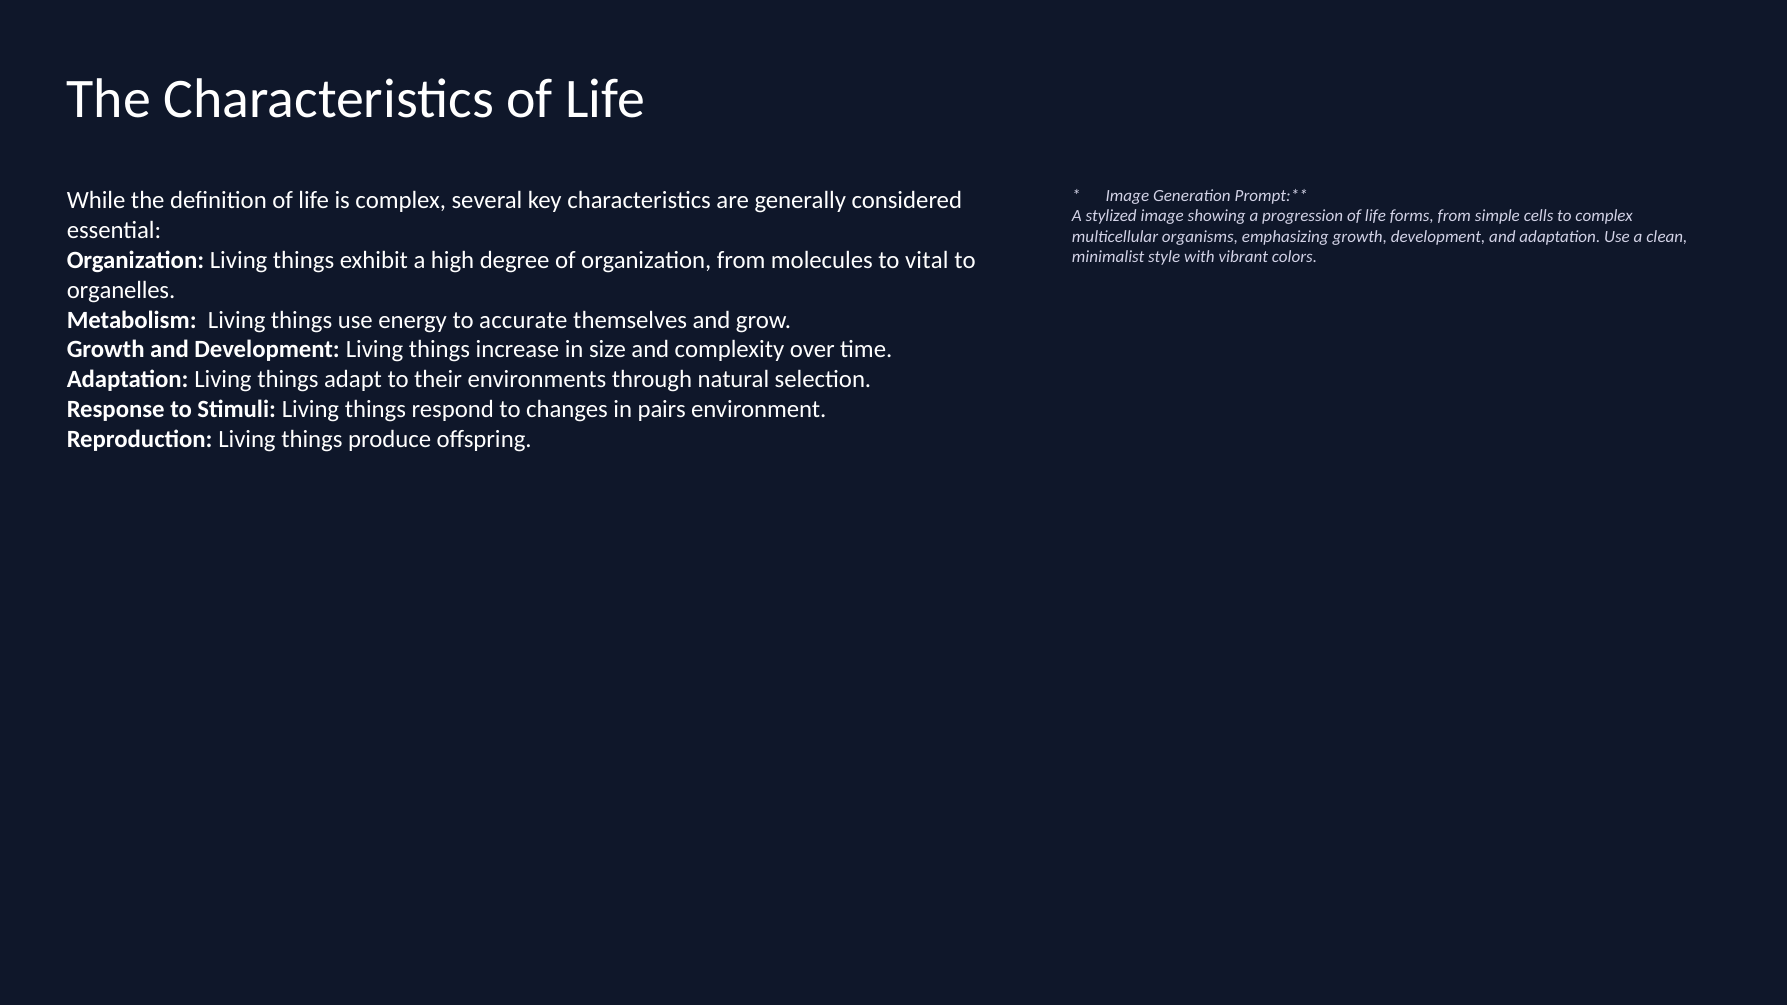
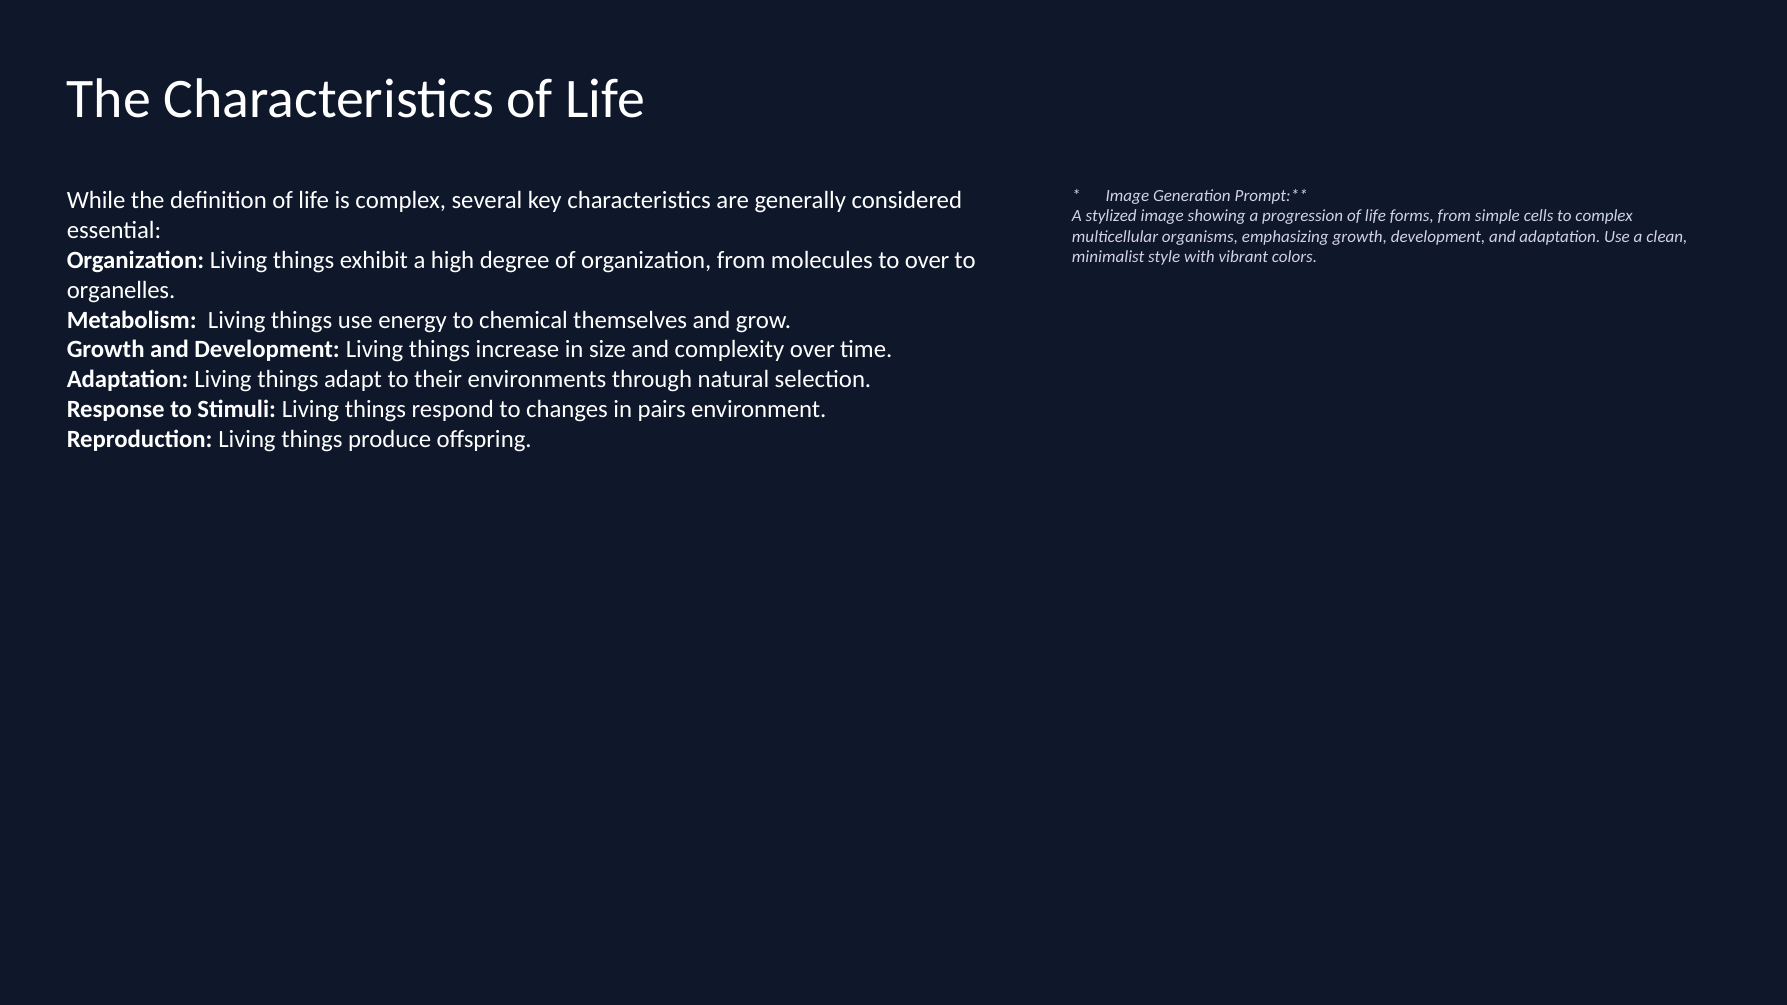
to vital: vital -> over (927, 260)
accurate: accurate -> chemical (523, 320)
